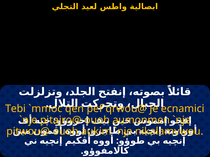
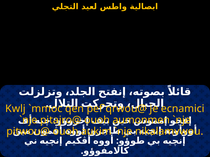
Tebi: Tebi -> Kwlj (15, 109)
